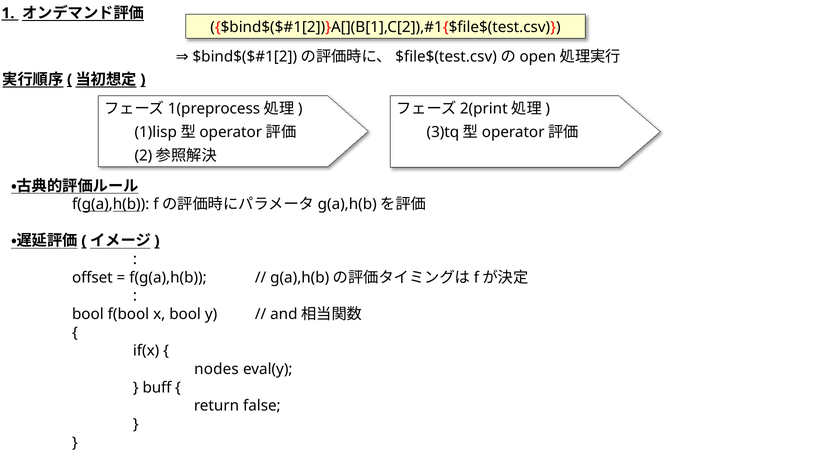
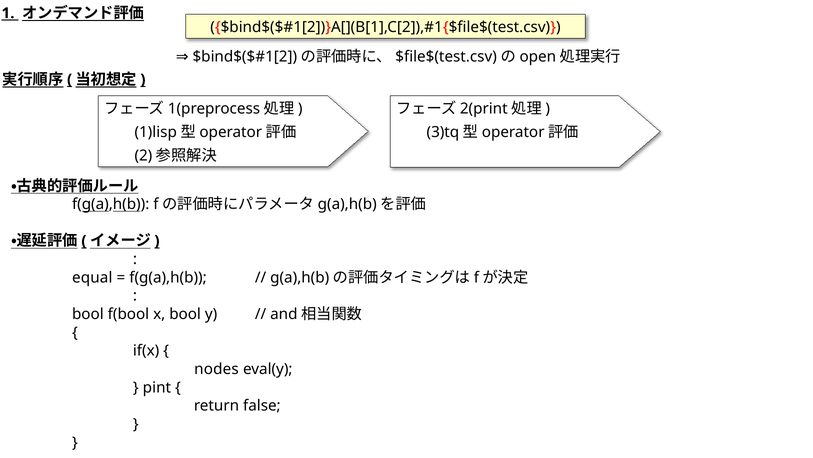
offset: offset -> equal (92, 277)
buff: buff -> pint (157, 387)
